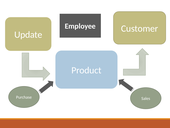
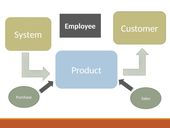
Update: Update -> System (28, 35)
